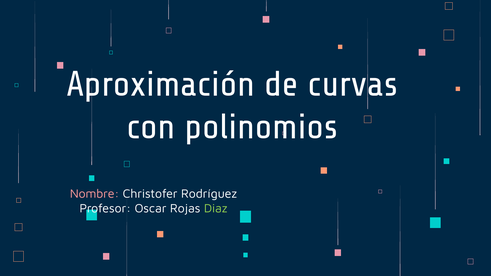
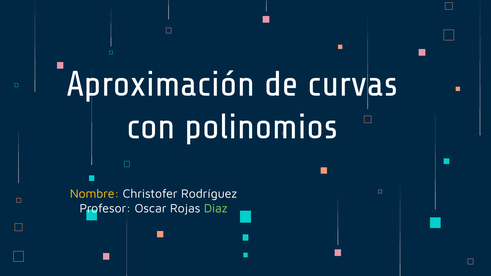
Nombre colour: pink -> yellow (95, 194)
